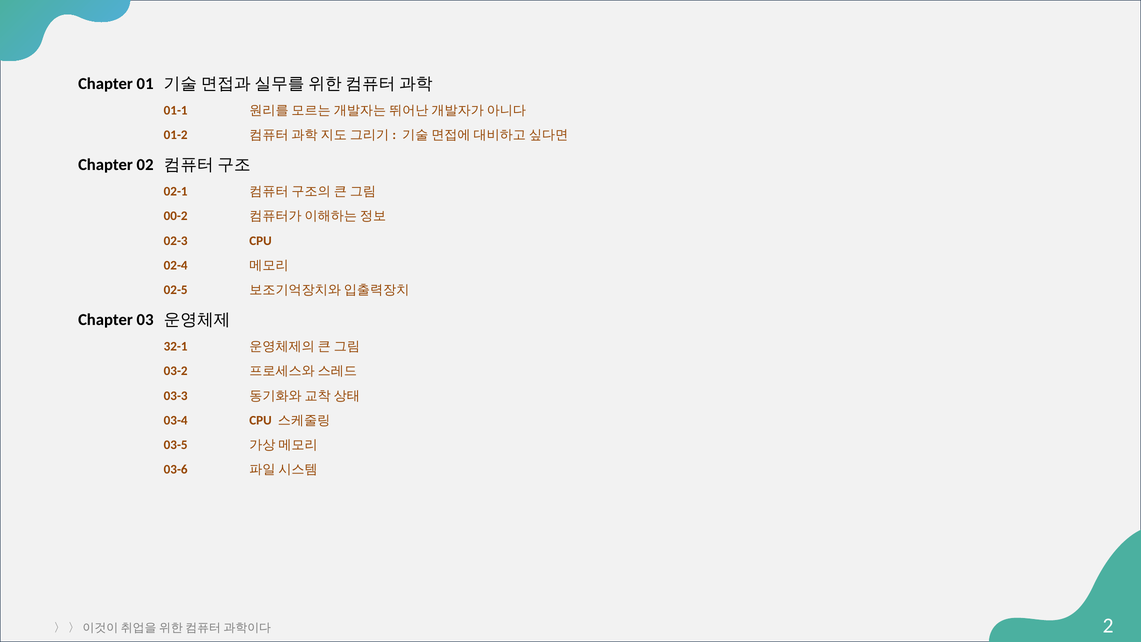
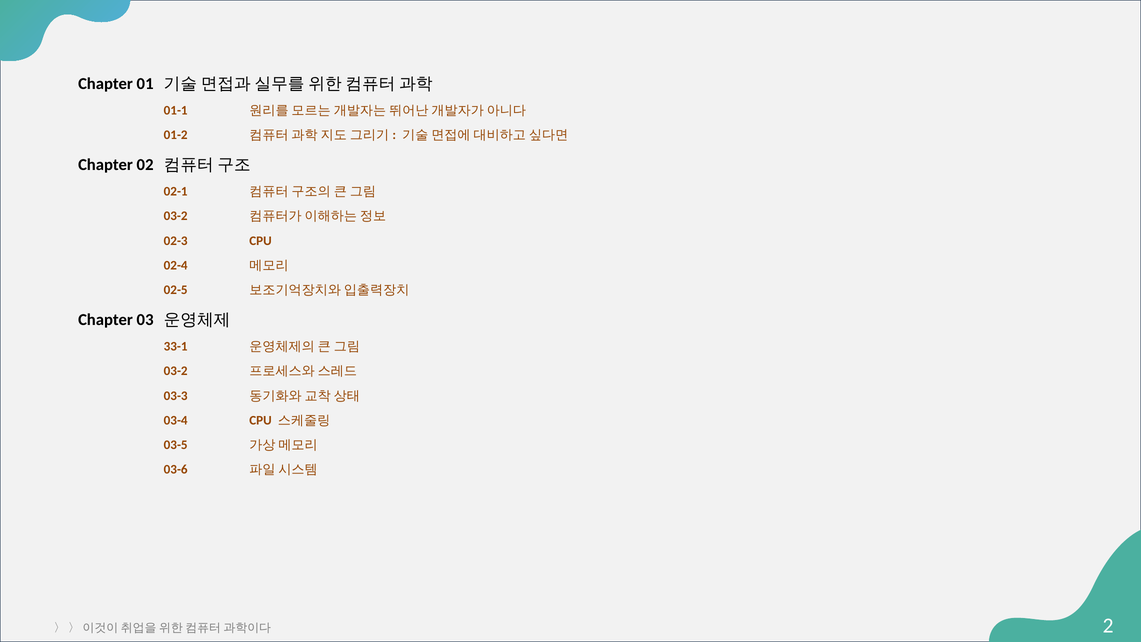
00-2: 00-2 -> 03-2 (176, 216)
32-1: 32-1 -> 33-1 (176, 346)
